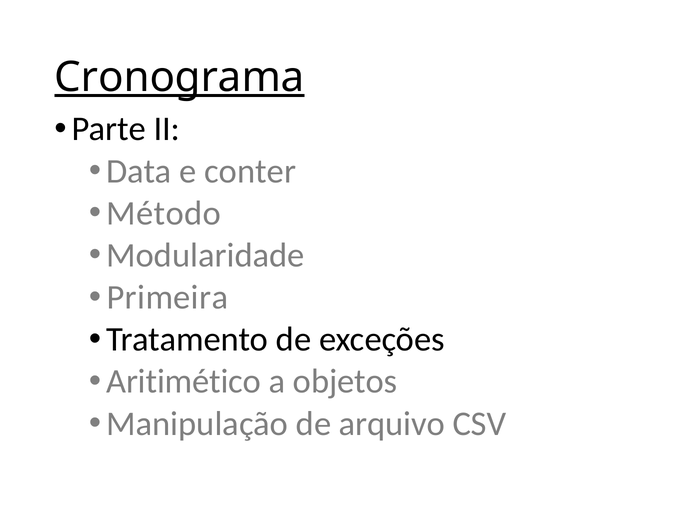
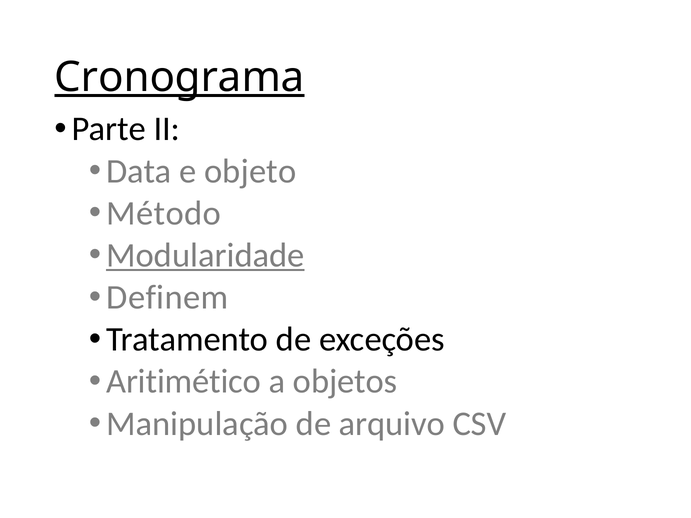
conter: conter -> objeto (250, 171)
Modularidade underline: none -> present (205, 255)
Primeira: Primeira -> Definem (167, 298)
